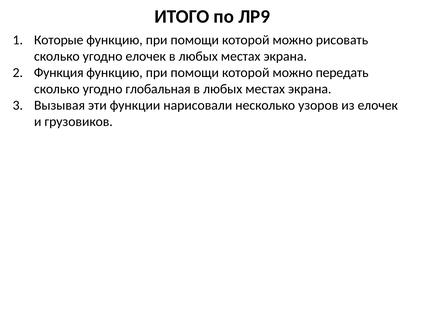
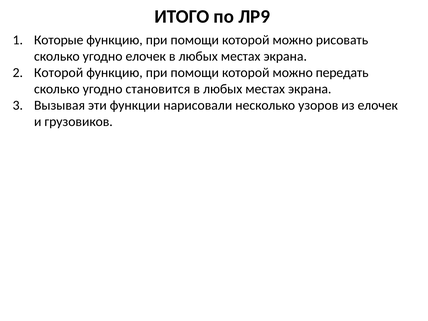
Функция: Функция -> Которой (59, 73)
глобальная: глобальная -> становится (158, 89)
